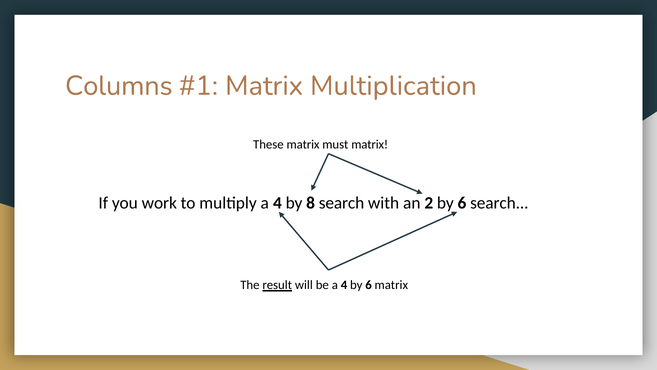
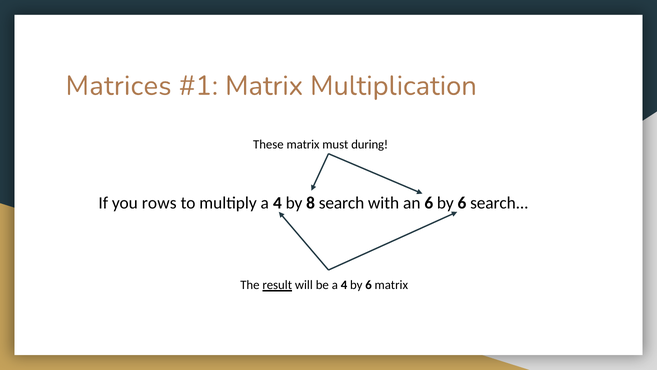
Columns: Columns -> Matrices (119, 86)
must matrix: matrix -> during (370, 144)
work: work -> rows (159, 203)
an 2: 2 -> 6 (429, 203)
